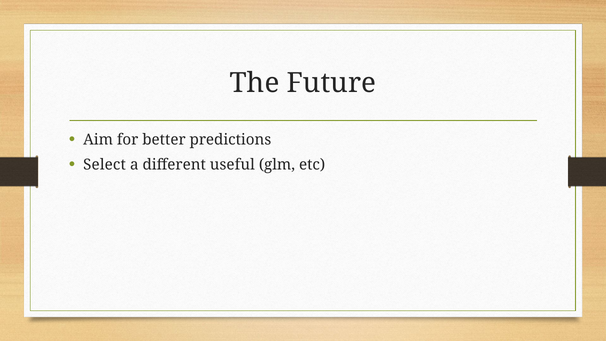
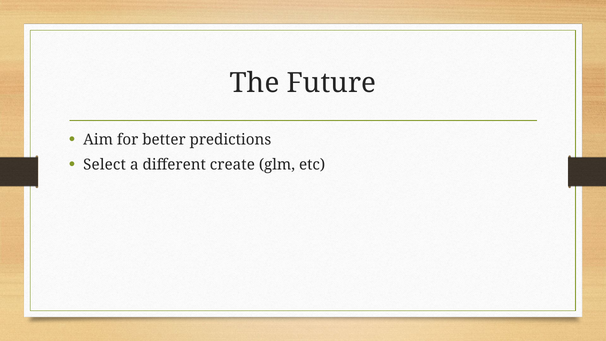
useful: useful -> create (232, 165)
